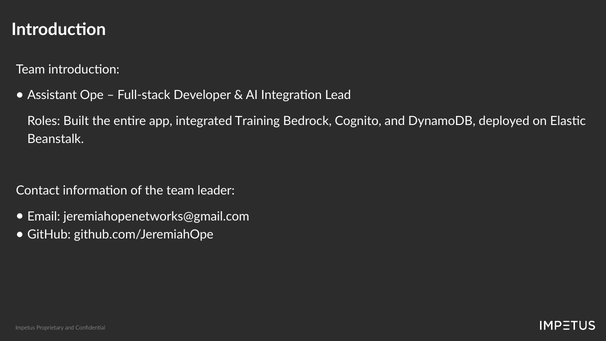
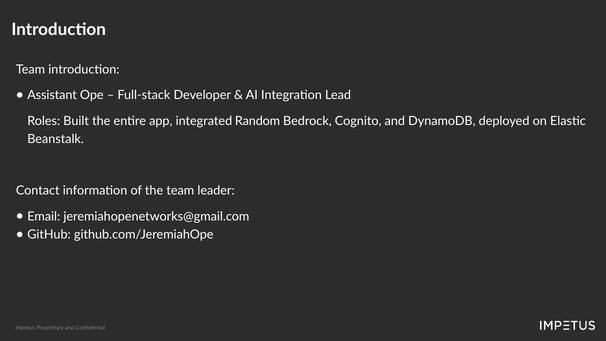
Training: Training -> Random (258, 121)
